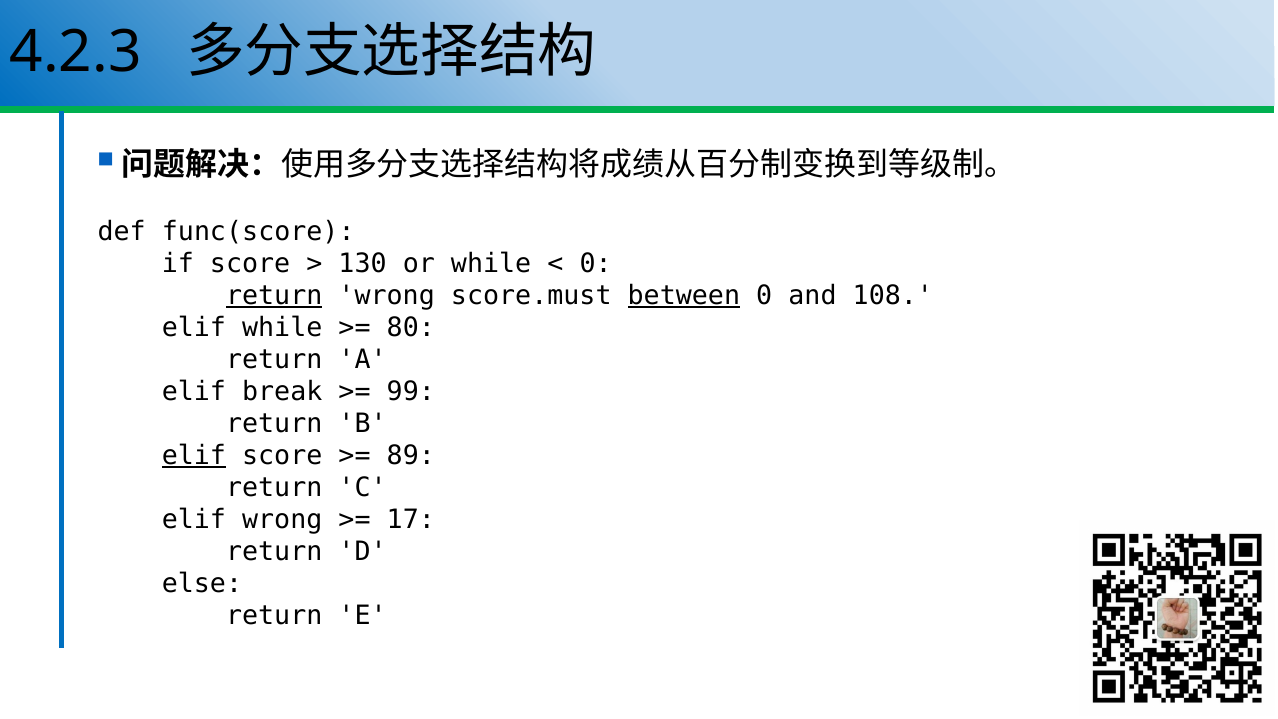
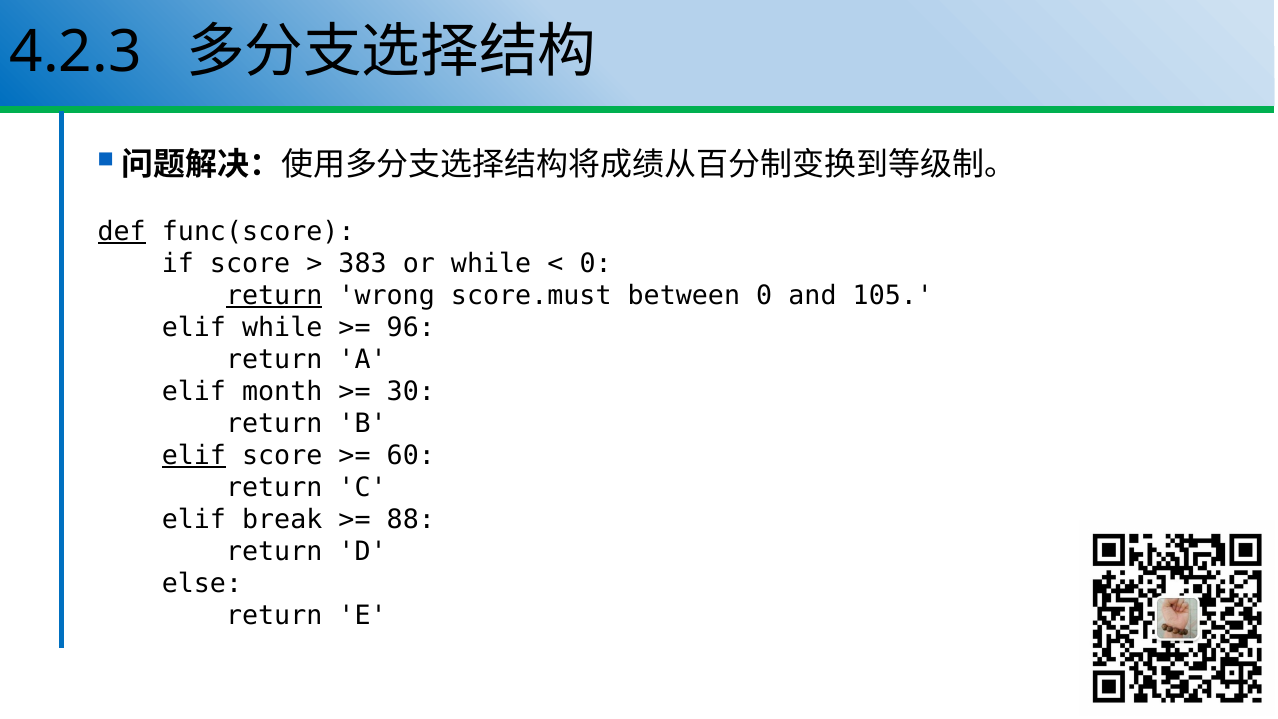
def underline: none -> present (122, 232)
130: 130 -> 383 (363, 264)
between underline: present -> none (684, 296)
108: 108 -> 105 (893, 296)
80: 80 -> 96 (411, 328)
break: break -> month (282, 392)
99: 99 -> 30 (411, 392)
89: 89 -> 60 (411, 456)
elif wrong: wrong -> break (282, 520)
17: 17 -> 88 (411, 520)
